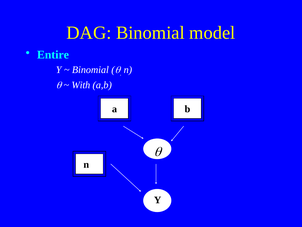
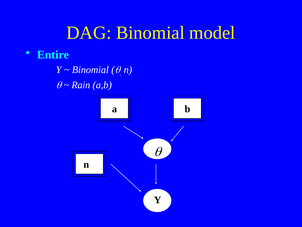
With: With -> Rain (81, 85)
